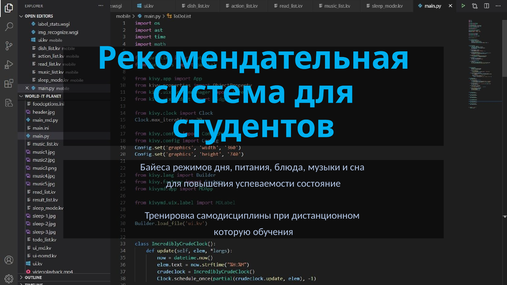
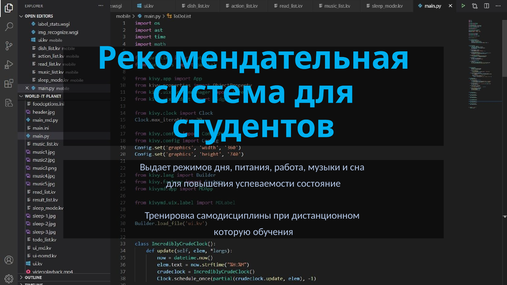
Байеса: Байеса -> Выдает (155, 167)
блюда: блюда -> работа (290, 167)
